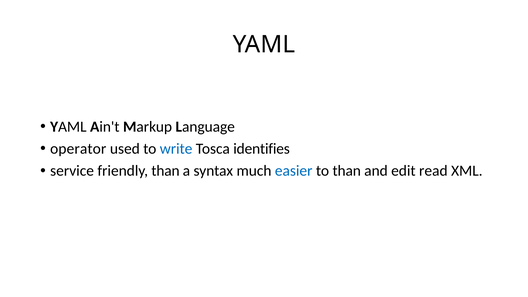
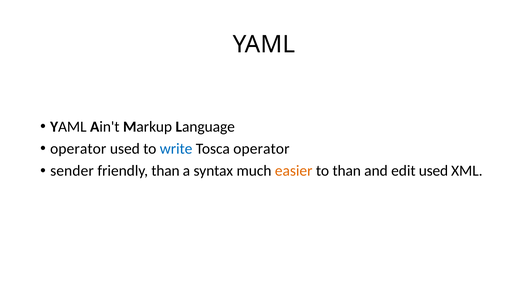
Tosca identifies: identifies -> operator (261, 149)
service: service -> sender (72, 171)
easier colour: blue -> orange (294, 171)
edit read: read -> used (433, 171)
